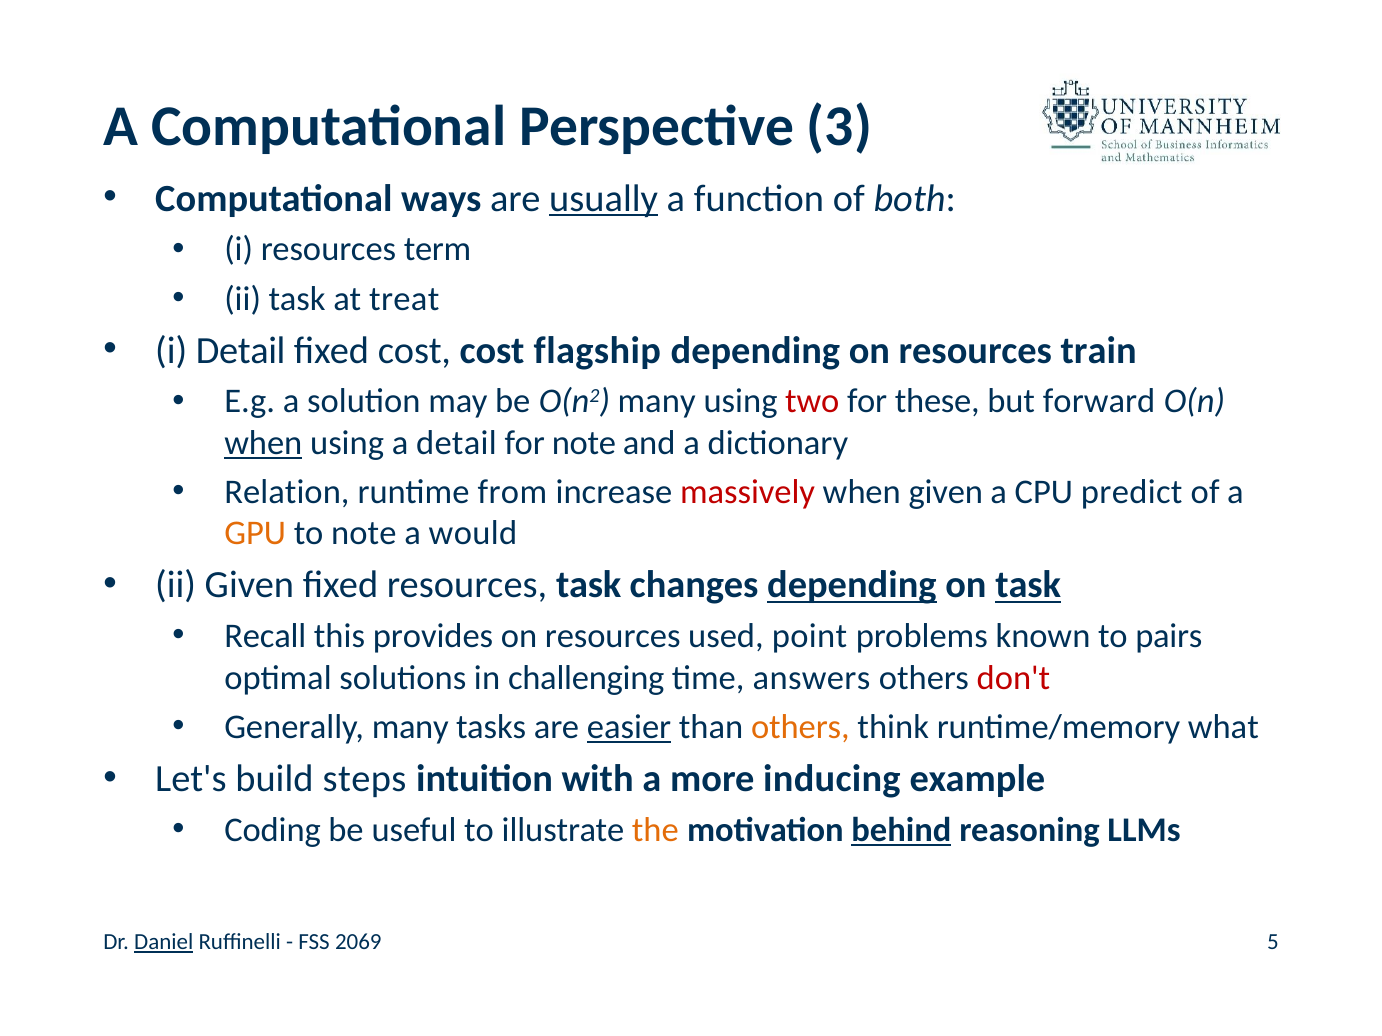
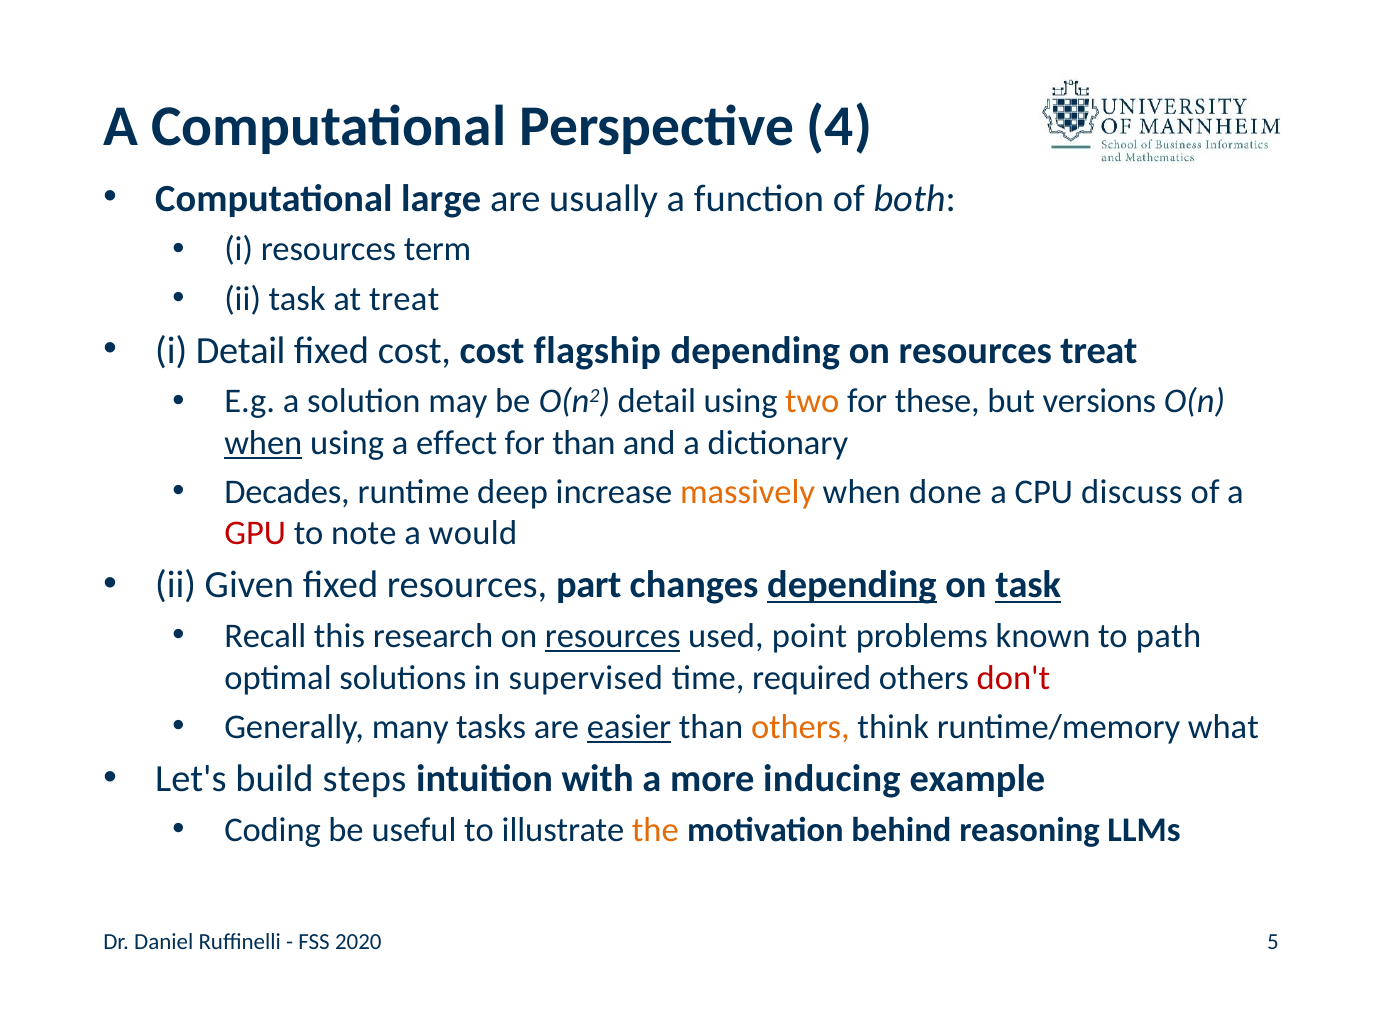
3: 3 -> 4 (839, 127)
ways: ways -> large (441, 198)
usually underline: present -> none (604, 198)
resources train: train -> treat (1099, 351)
O(n2 many: many -> detail (657, 402)
two colour: red -> orange (812, 402)
forward: forward -> versions (1099, 402)
a detail: detail -> effect (457, 443)
for note: note -> than (584, 443)
Relation: Relation -> Decades (287, 492)
from: from -> deep (513, 492)
massively colour: red -> orange (748, 492)
when given: given -> done (946, 492)
predict: predict -> discuss (1132, 492)
GPU colour: orange -> red (255, 534)
resources task: task -> part (589, 585)
provides: provides -> research (433, 637)
resources underline: none -> present (613, 637)
pairs: pairs -> path (1169, 637)
challenging: challenging -> supervised (586, 678)
answers: answers -> required (812, 678)
behind underline: present -> none (901, 830)
Daniel underline: present -> none (164, 943)
2069: 2069 -> 2020 (358, 943)
